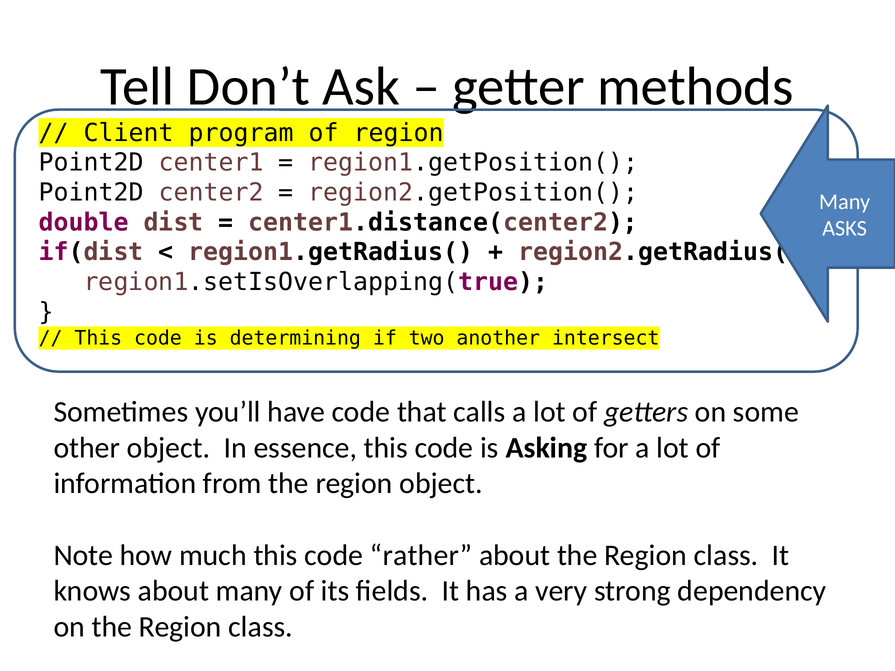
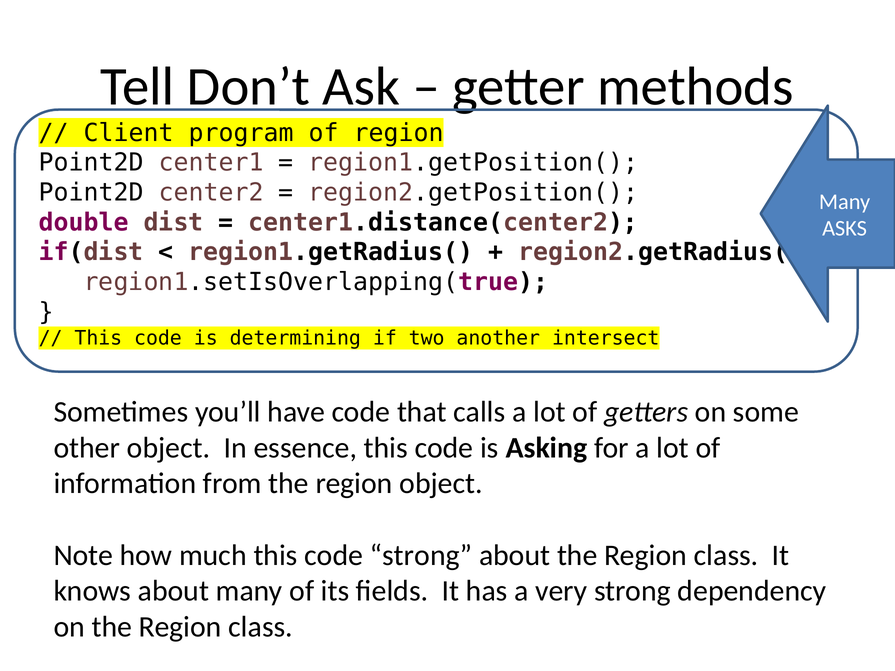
code rather: rather -> strong (421, 555)
